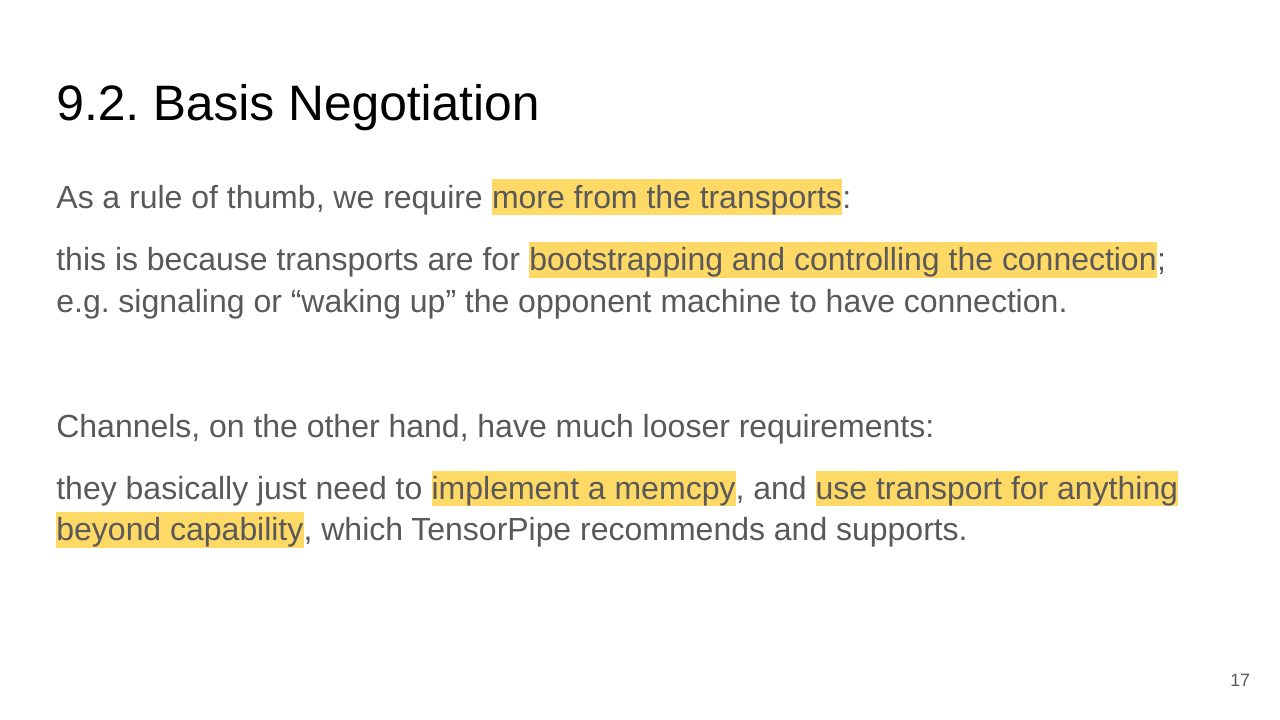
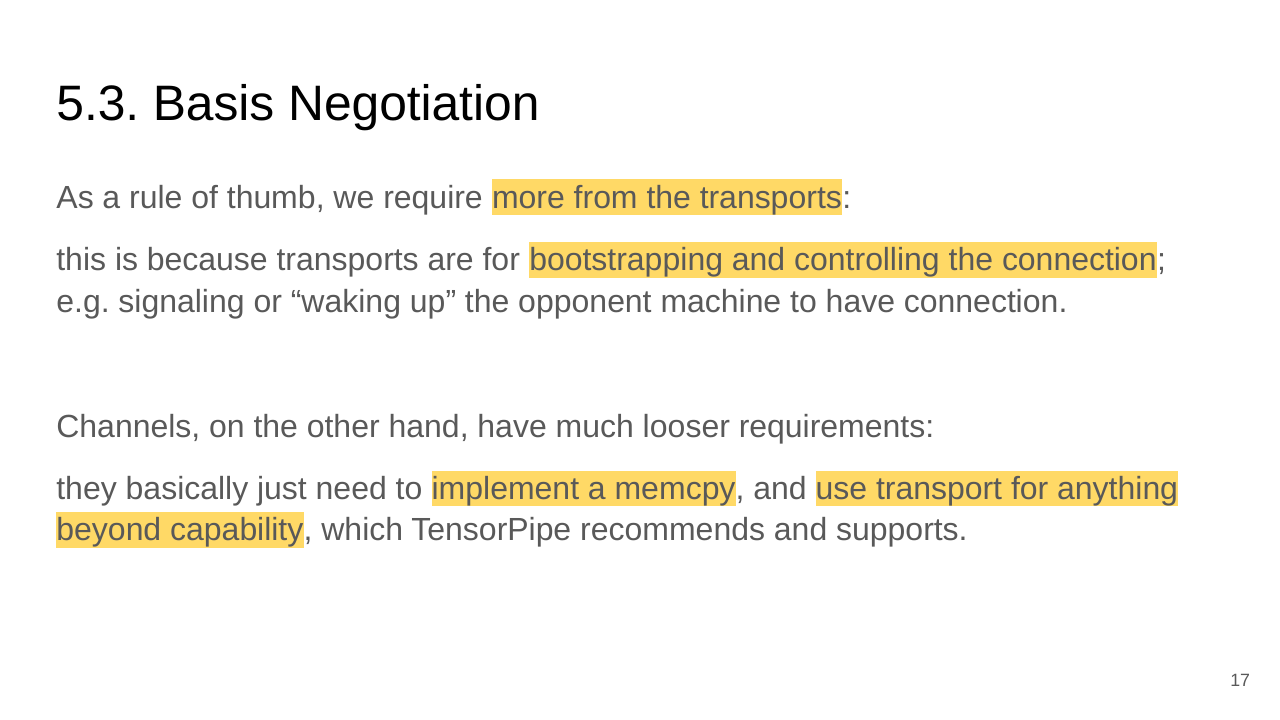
9.2: 9.2 -> 5.3 (98, 104)
